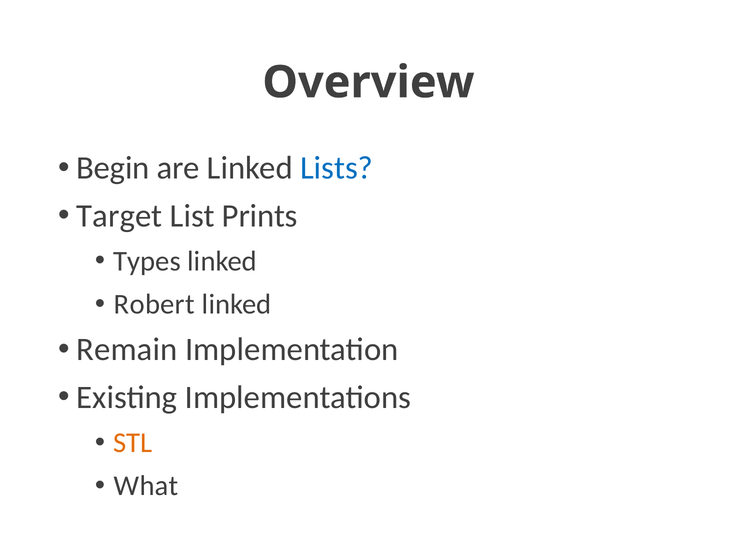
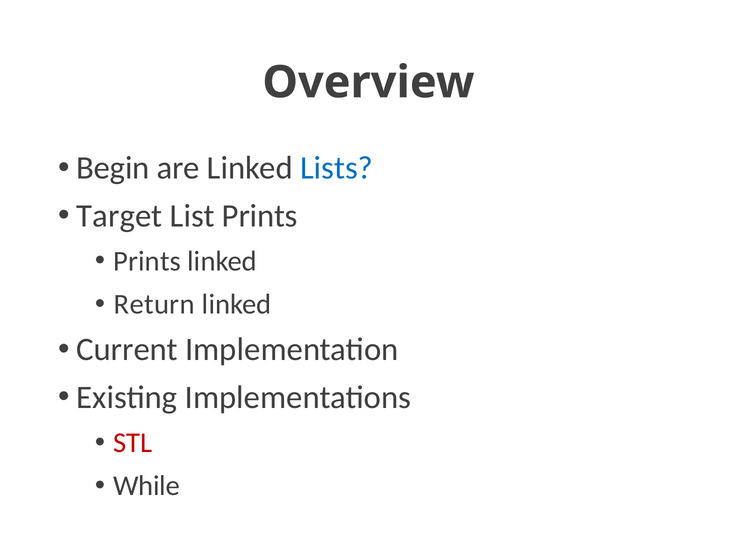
Types: Types -> Prints (147, 261)
Robert: Robert -> Return (154, 305)
Remain: Remain -> Current (127, 350)
STL colour: orange -> red (133, 443)
What: What -> While (146, 487)
